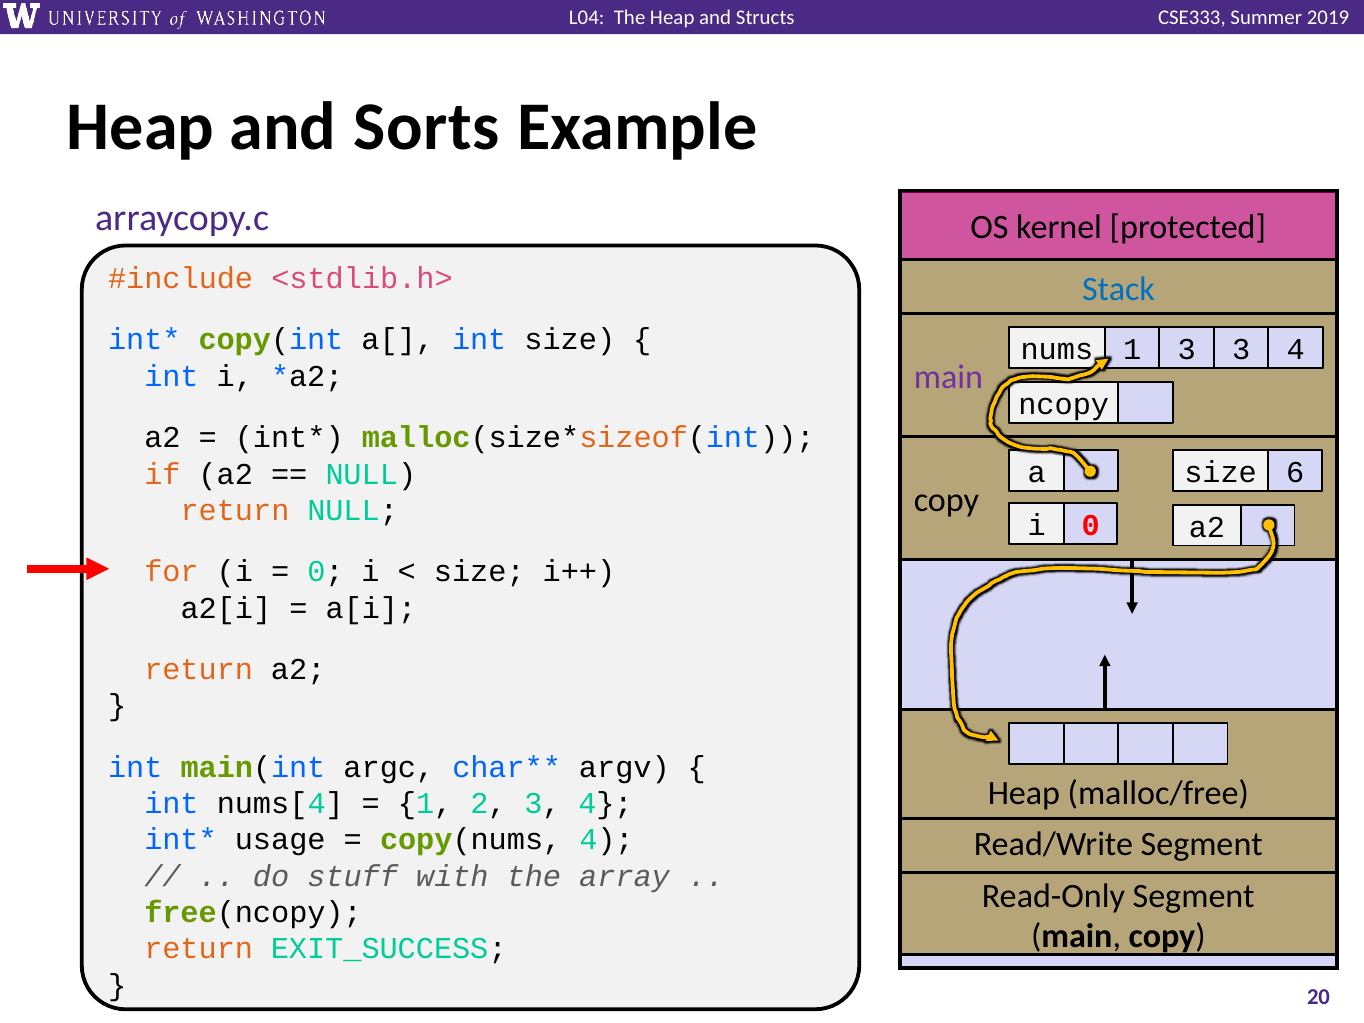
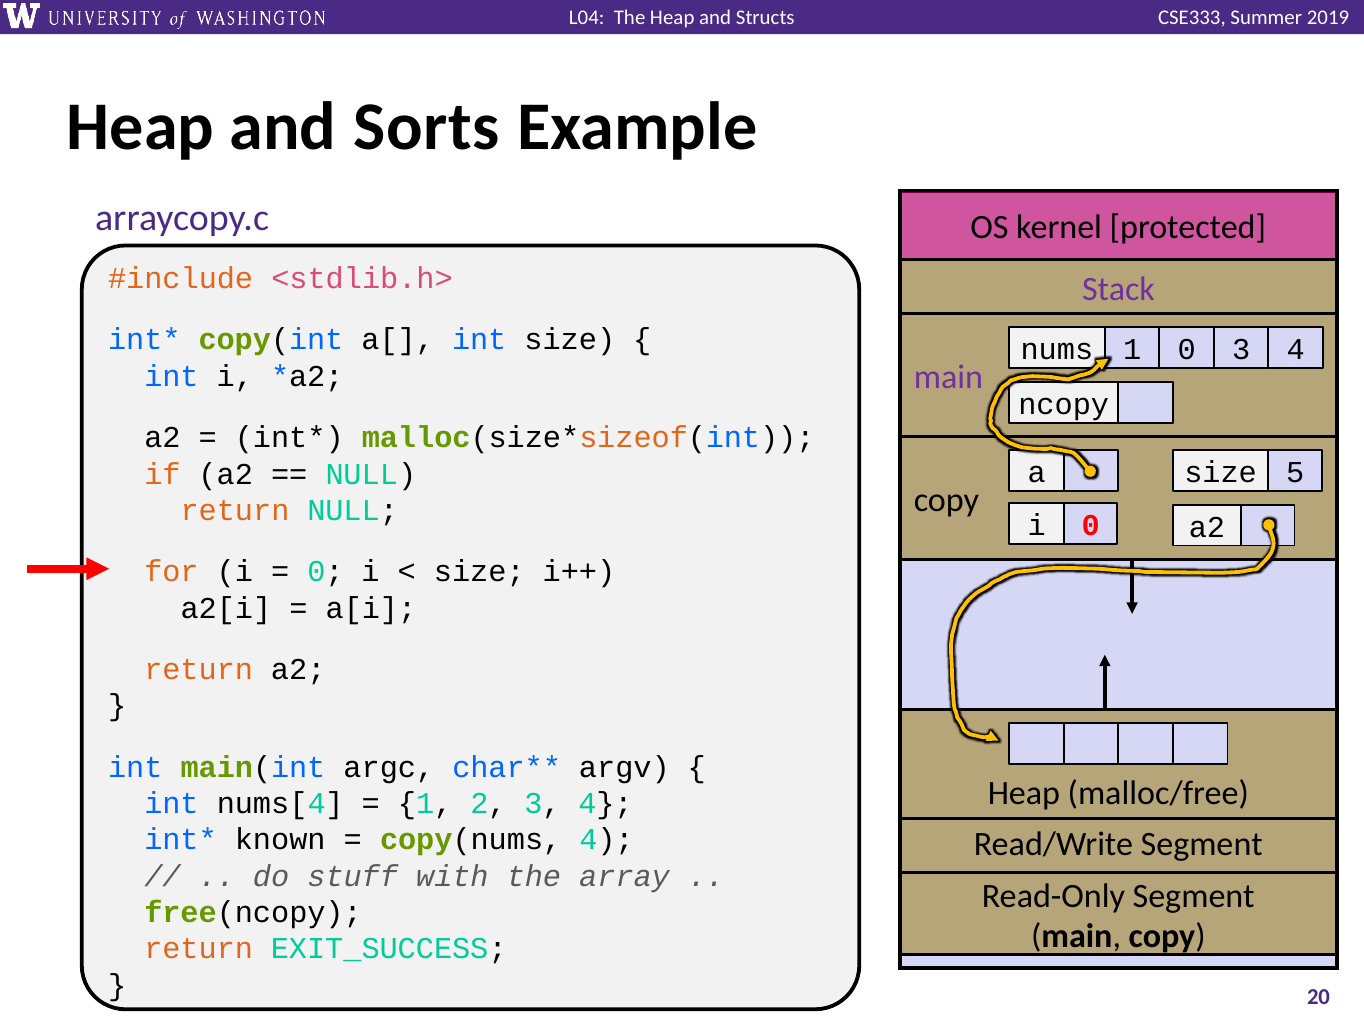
Stack colour: blue -> purple (1118, 289)
1 3: 3 -> 0 (1187, 350)
6: 6 -> 5 (1295, 473)
usage: usage -> known (280, 840)
